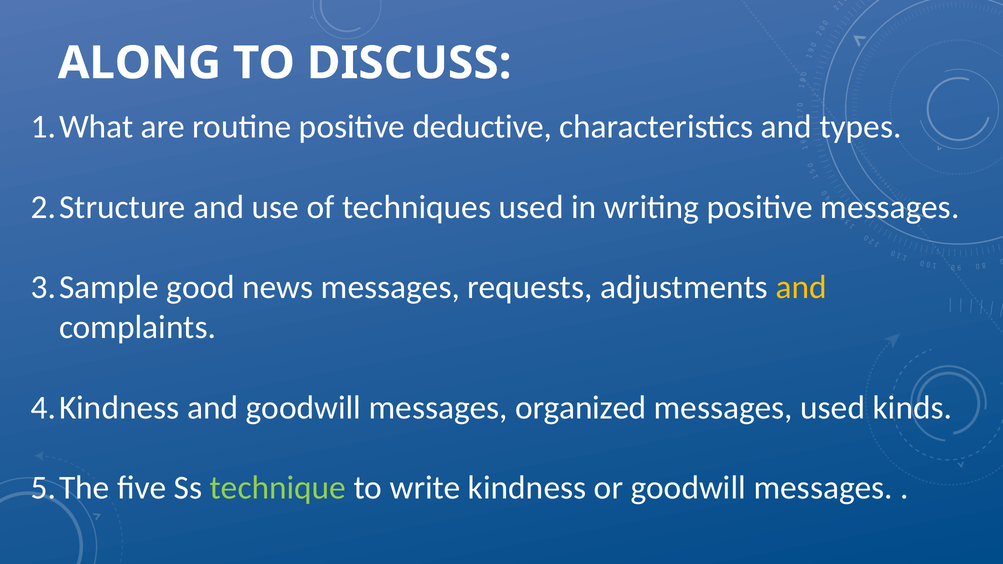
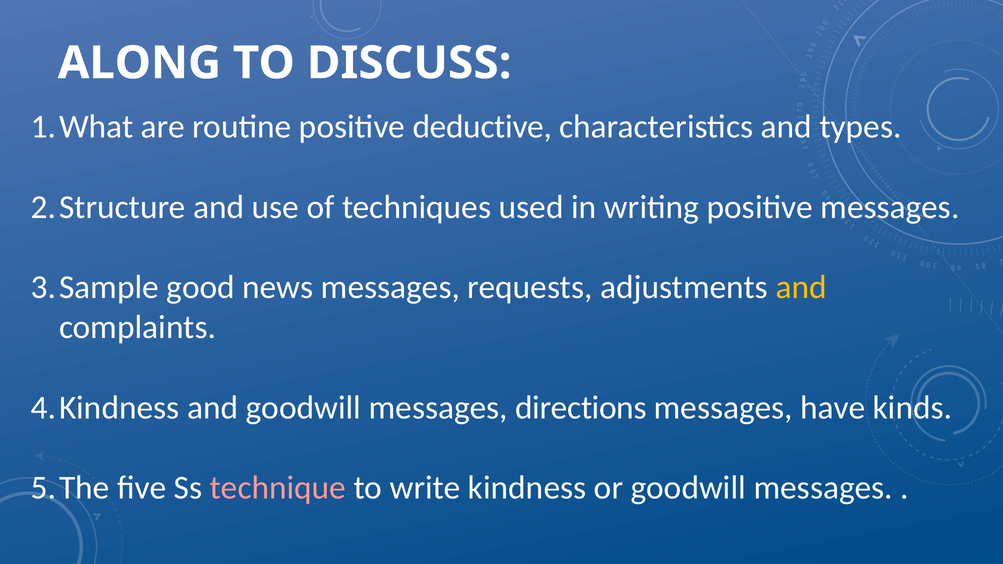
organized: organized -> directions (581, 408)
messages used: used -> have (833, 408)
technique colour: light green -> pink (278, 488)
